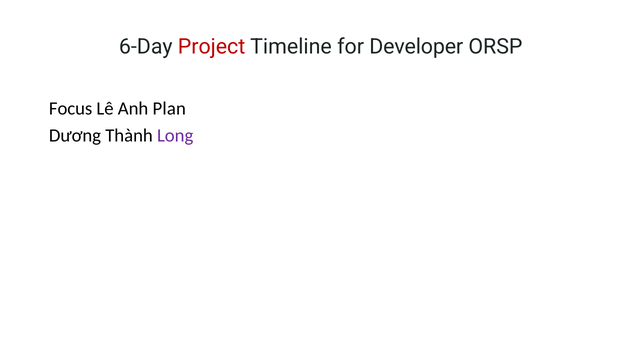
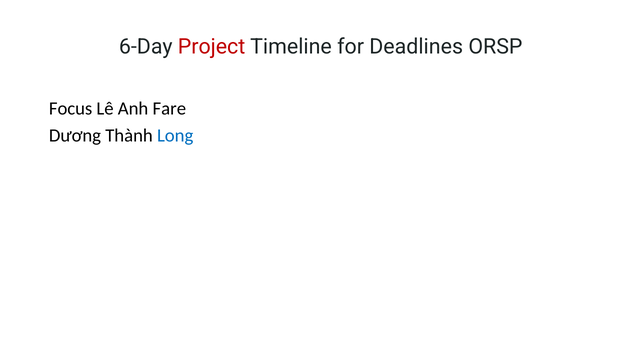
Developer: Developer -> Deadlines (416, 47)
Plan: Plan -> Fare (169, 109)
Long colour: purple -> blue (175, 135)
